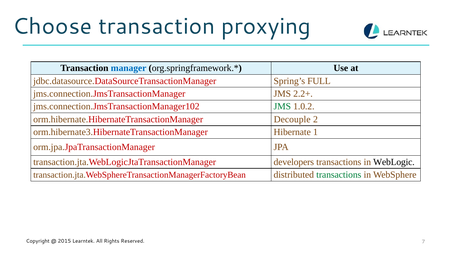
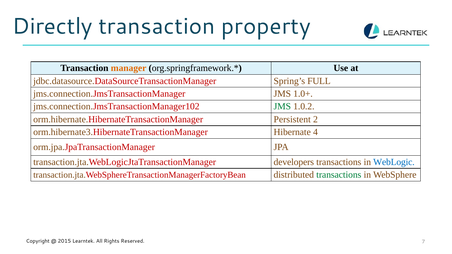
Choose: Choose -> Directly (52, 27)
proxying: proxying -> property (266, 27)
manager colour: blue -> orange (129, 68)
2.2+: 2.2+ -> 1.0+ (303, 94)
Decouple: Decouple -> Persistent (292, 119)
1: 1 -> 4 (316, 132)
WebLogic colour: black -> blue (394, 162)
